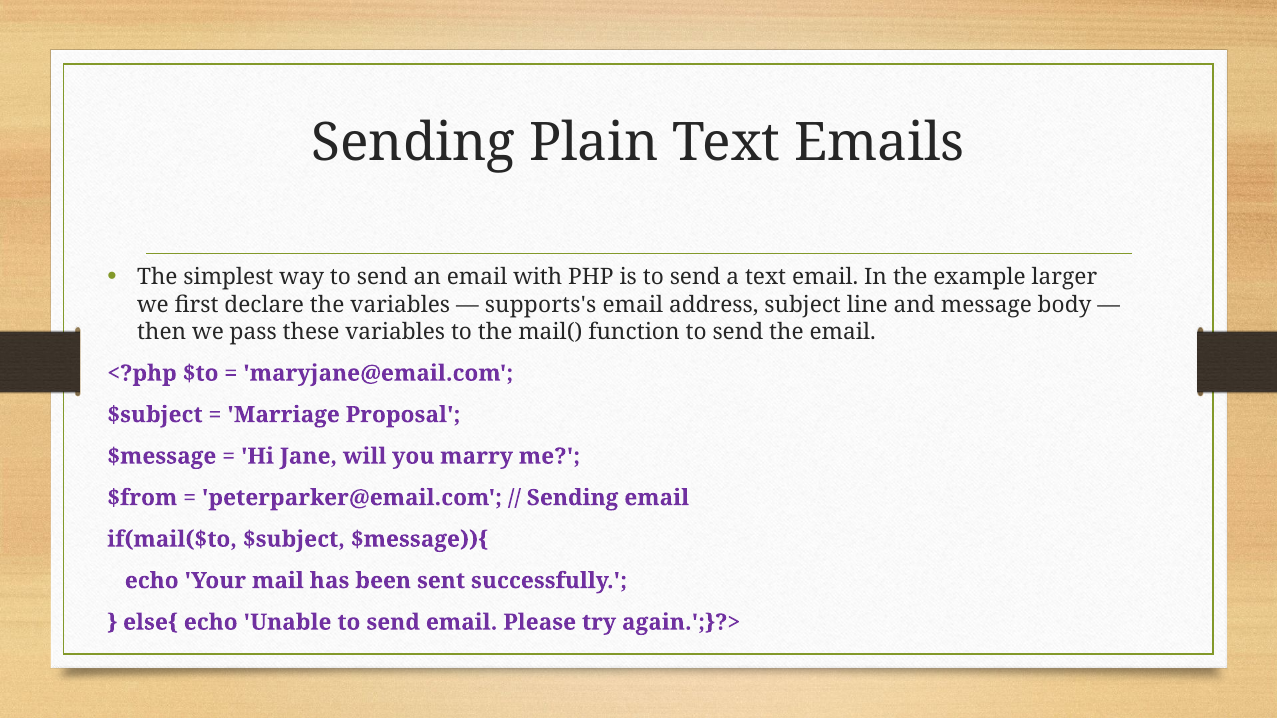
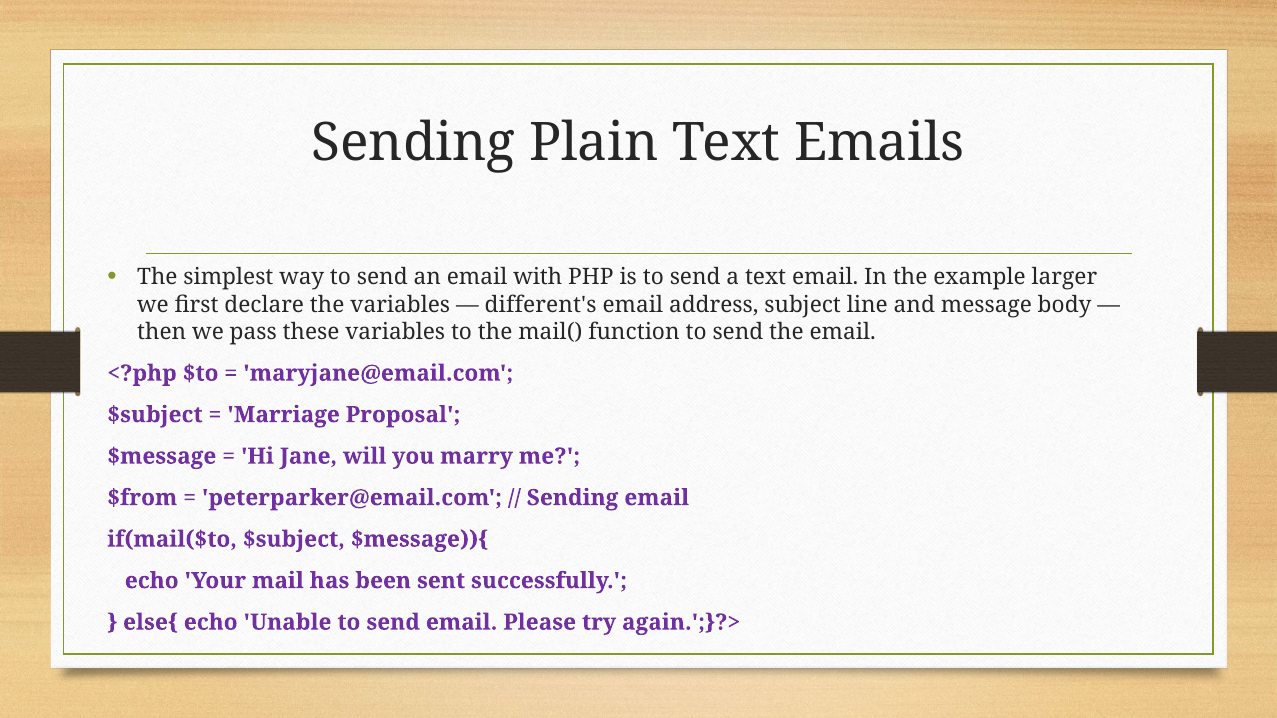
supports's: supports's -> different's (541, 305)
